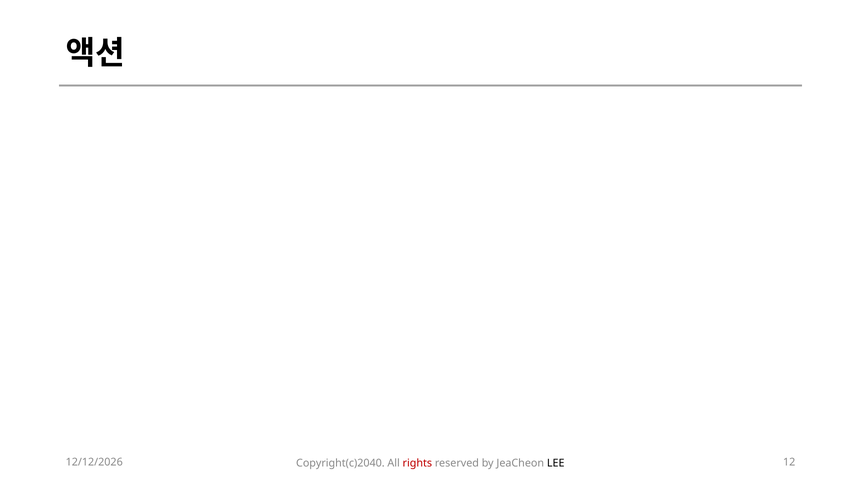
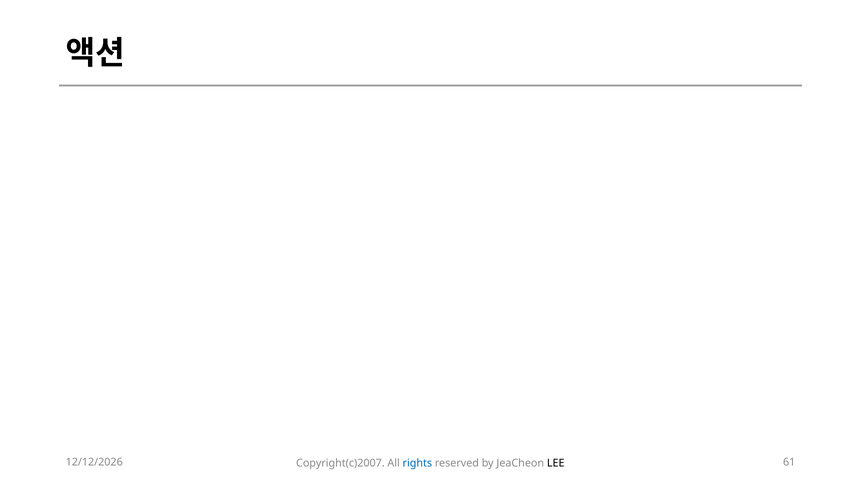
12: 12 -> 61 (789, 462)
Copyright(c)2040: Copyright(c)2040 -> Copyright(c)2007 (340, 463)
rights colour: red -> blue (417, 463)
